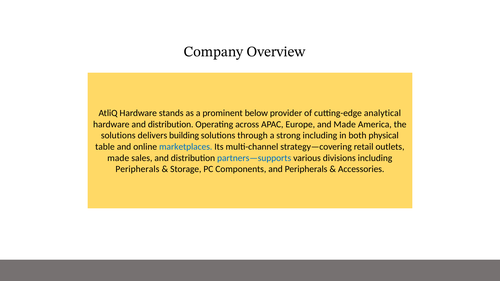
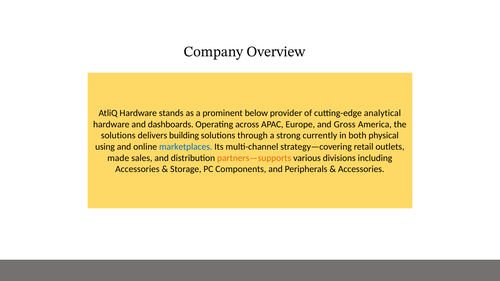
hardware and distribution: distribution -> dashboards (171, 124)
and Made: Made -> Gross (345, 124)
strong including: including -> currently (320, 136)
table: table -> using (105, 147)
partners—supports colour: blue -> orange (254, 158)
Peripherals: Peripherals -> Accessories (137, 169)
